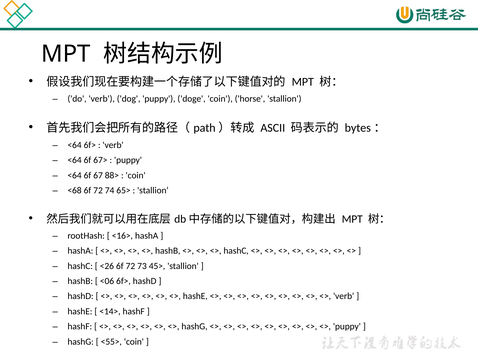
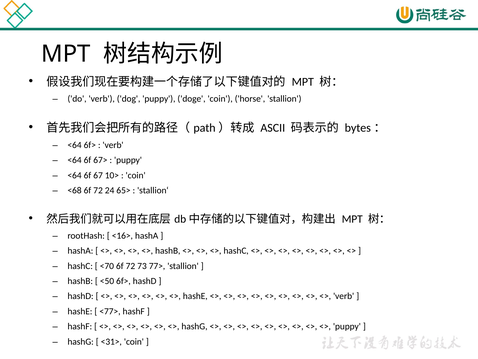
88>: 88> -> 10> (112, 175)
74: 74 -> 24 (110, 190)
<26: <26 -> <70 (107, 266)
45>: 45> -> 77> (157, 266)
<06: <06 -> <50 (107, 281)
<14>: <14> -> <77> (110, 311)
<55>: <55> -> <31> (111, 341)
